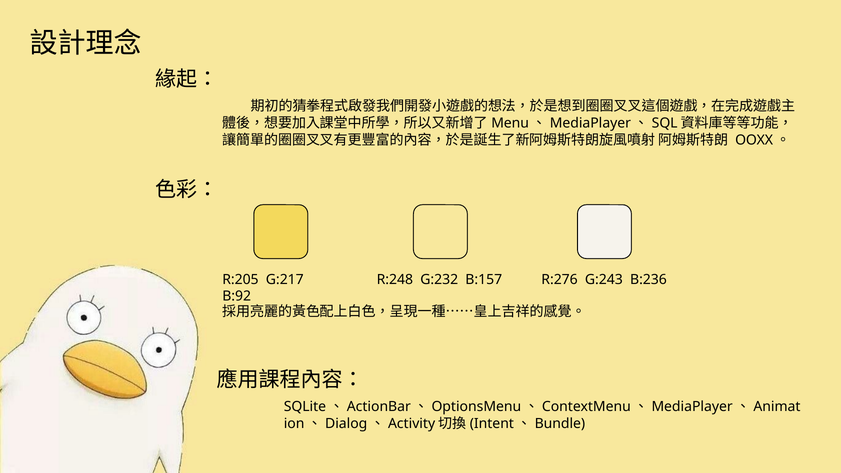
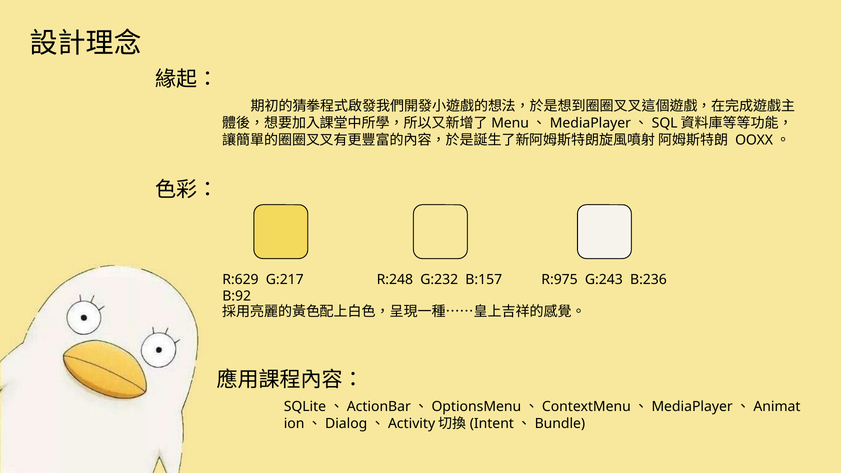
R:205: R:205 -> R:629 (240, 280)
R:276: R:276 -> R:975 (560, 280)
